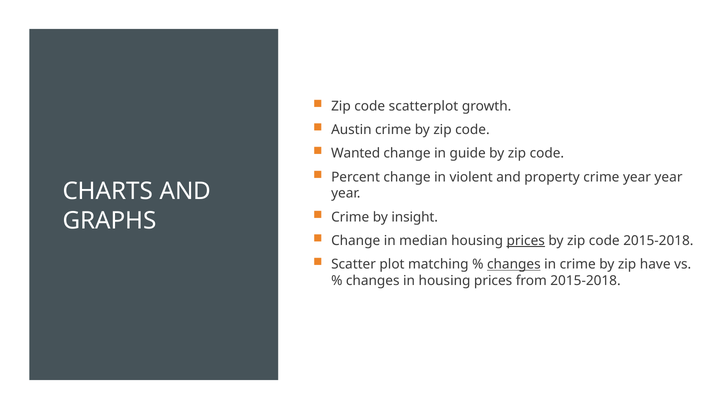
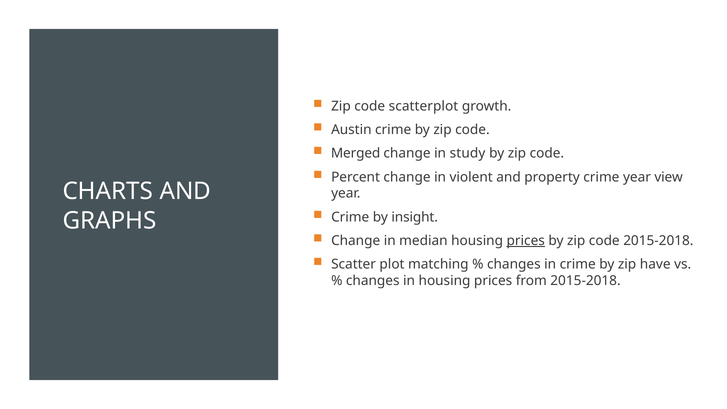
Wanted: Wanted -> Merged (356, 153)
guide: guide -> study (468, 153)
crime year year: year -> view (669, 177)
changes underline: present -> none (514, 264)
